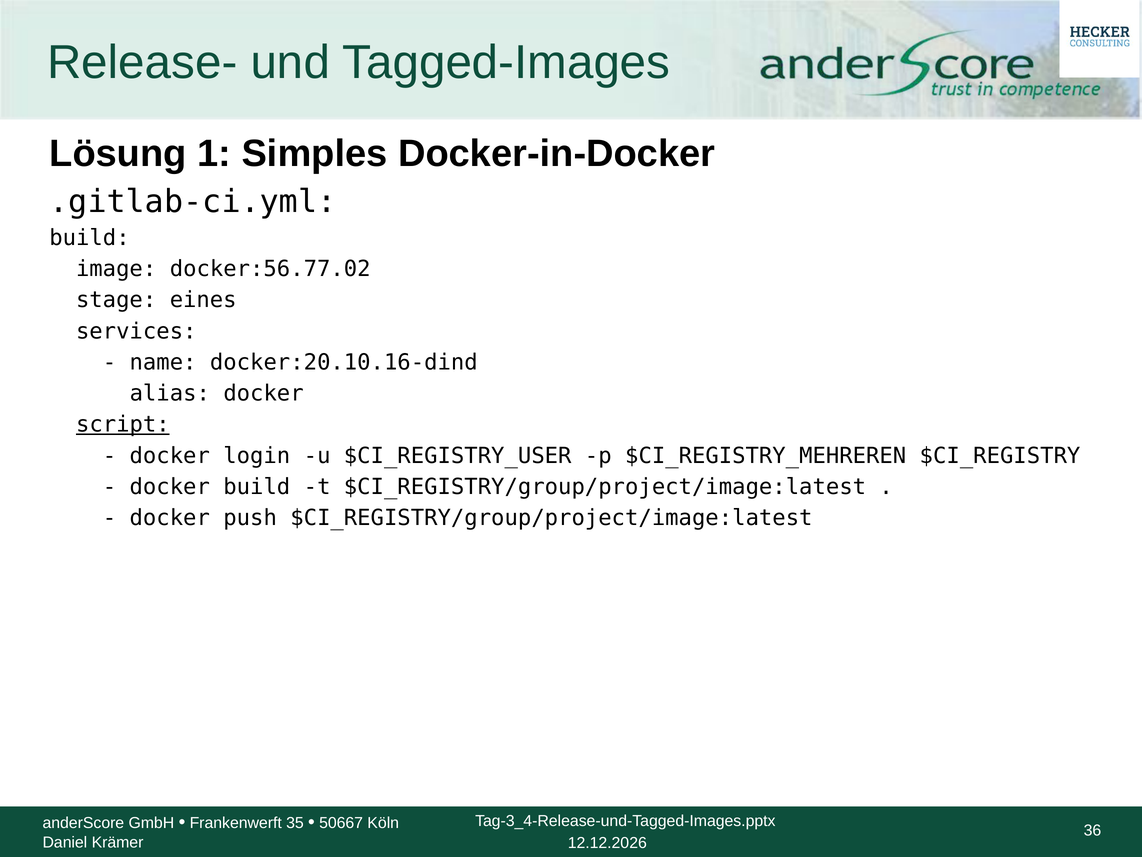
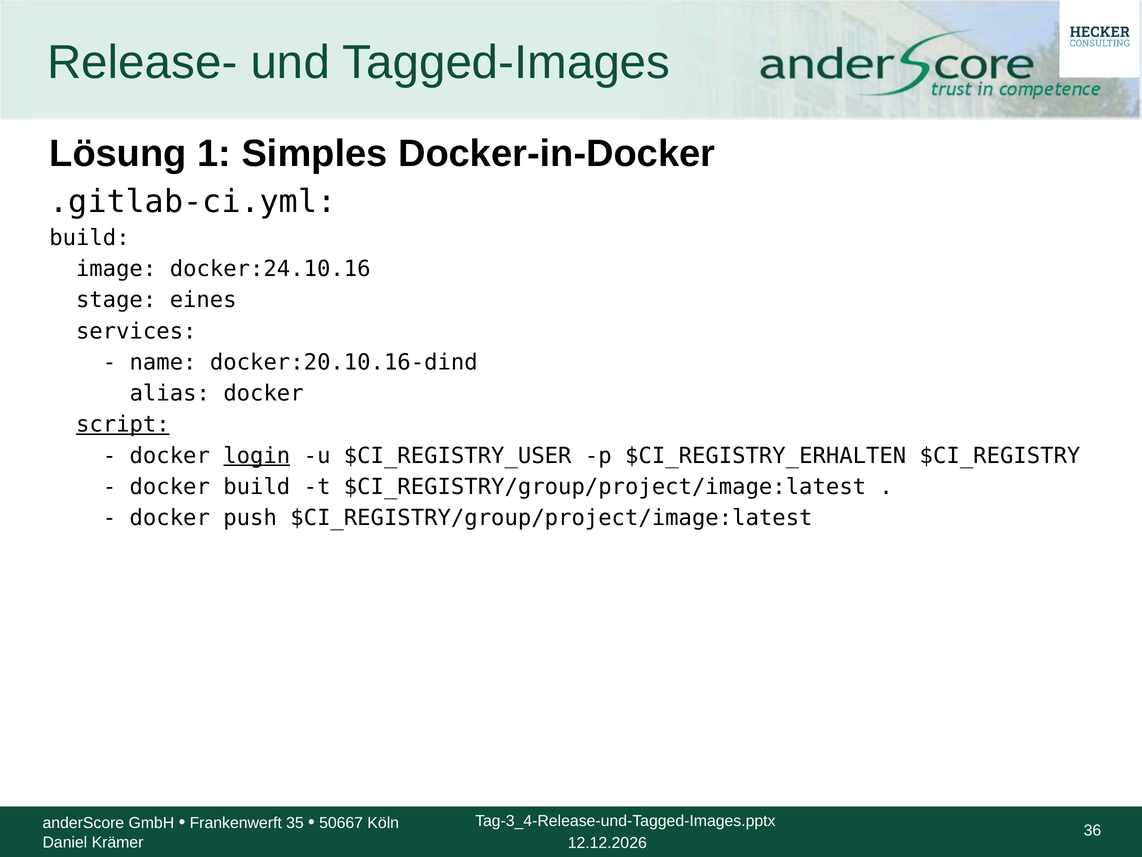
docker:56.77.02: docker:56.77.02 -> docker:24.10.16 (270, 269)
login underline: none -> present (257, 455)
$CI_REGISTRY_MEHREREN: $CI_REGISTRY_MEHREREN -> $CI_REGISTRY_ERHALTEN (766, 455)
